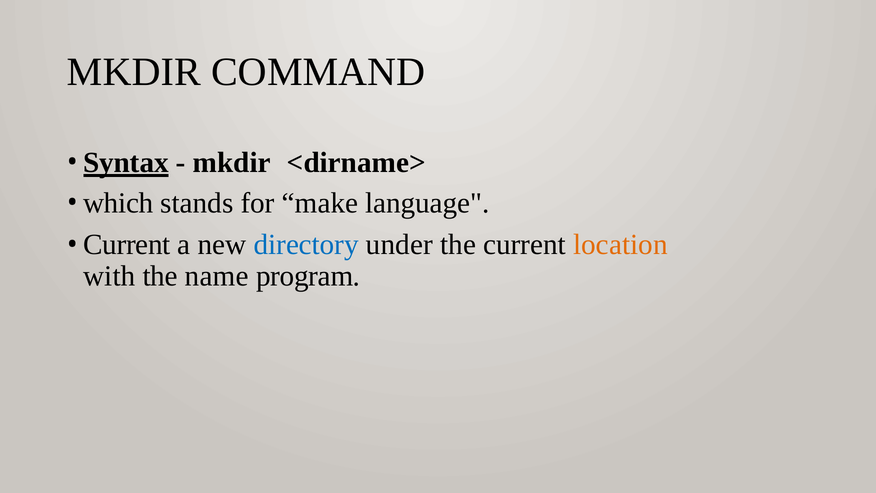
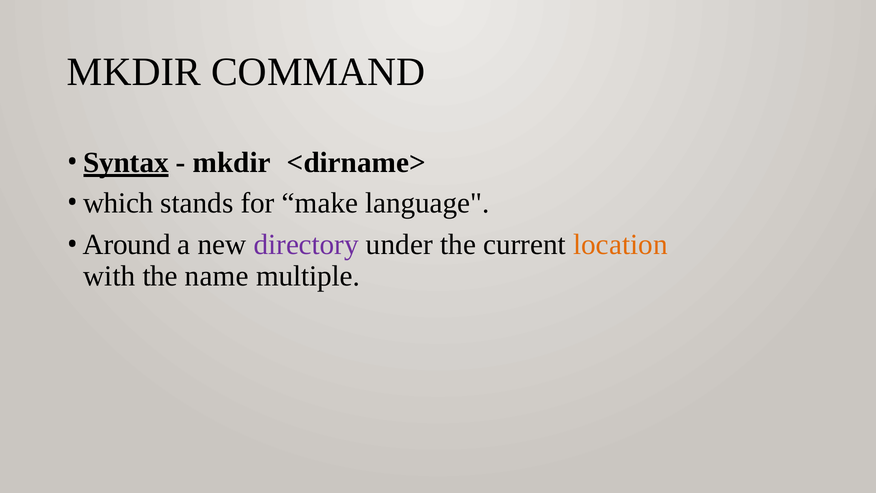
Current: Current -> Around (127, 245)
directory colour: blue -> purple (306, 245)
program: program -> multiple (308, 276)
